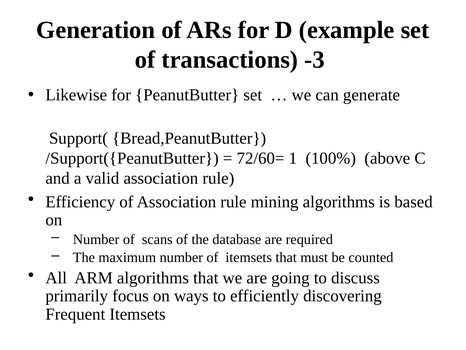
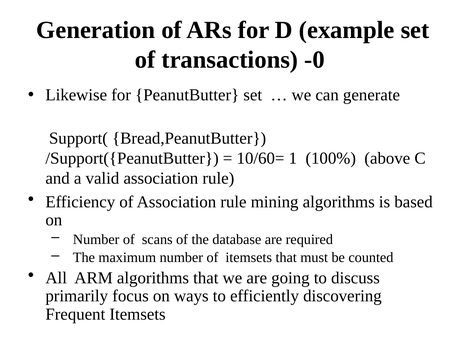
-3: -3 -> -0 (315, 60)
72/60=: 72/60= -> 10/60= (261, 158)
